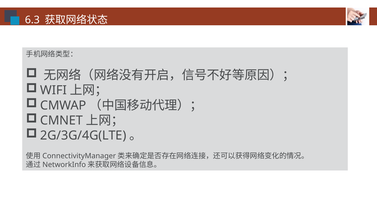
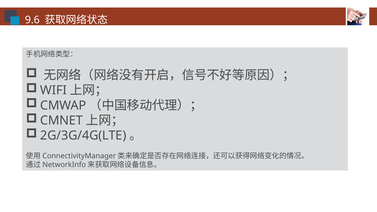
6.3: 6.3 -> 9.6 (32, 20)
